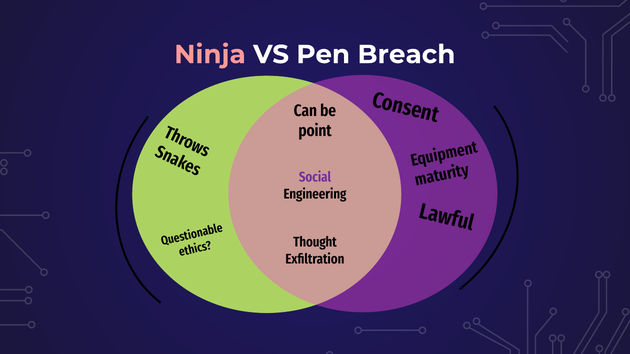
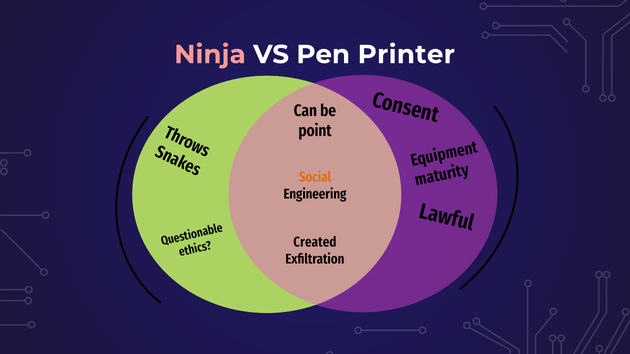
Breach: Breach -> Printer (406, 55)
Social colour: purple -> orange (315, 177)
Thought: Thought -> Created (315, 243)
